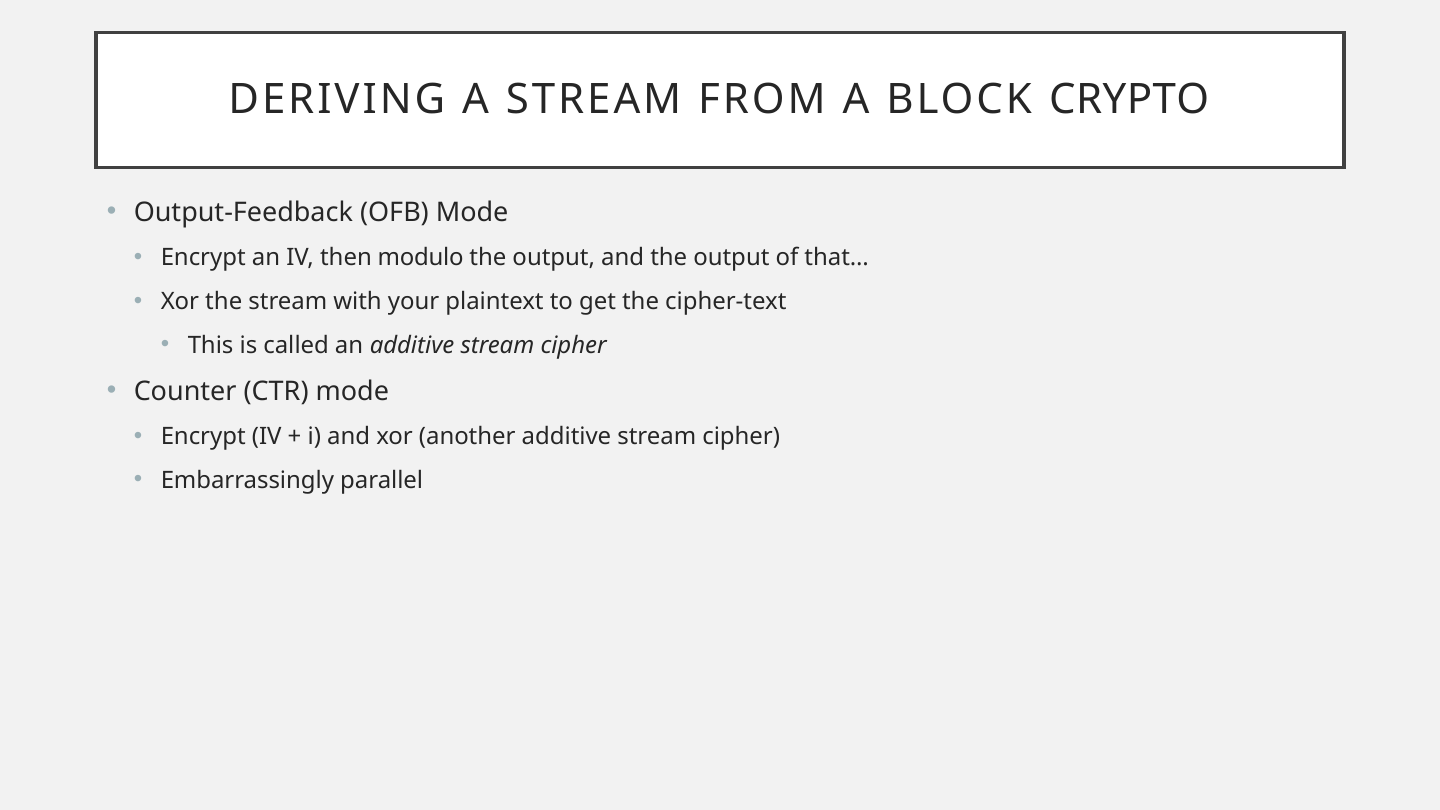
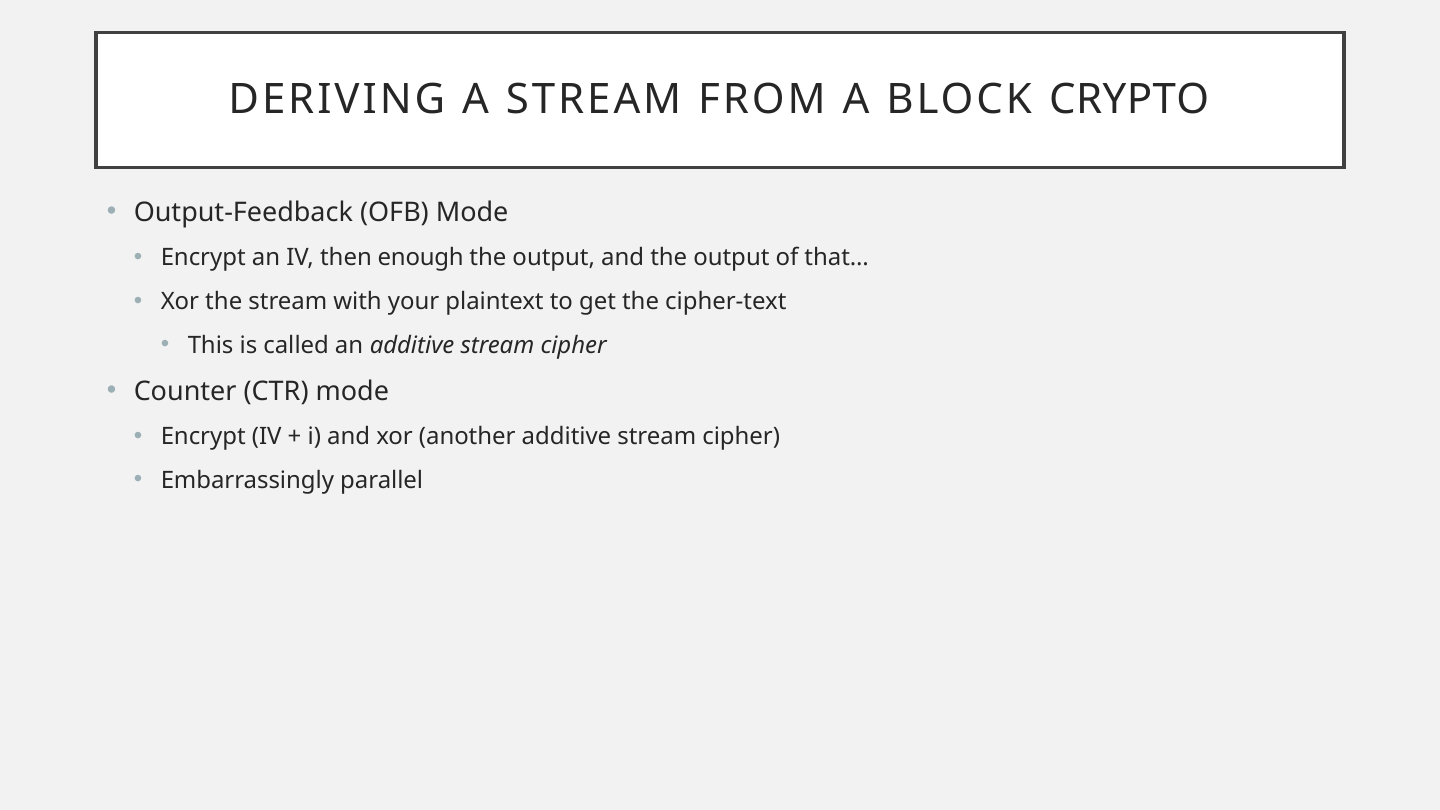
modulo: modulo -> enough (421, 258)
